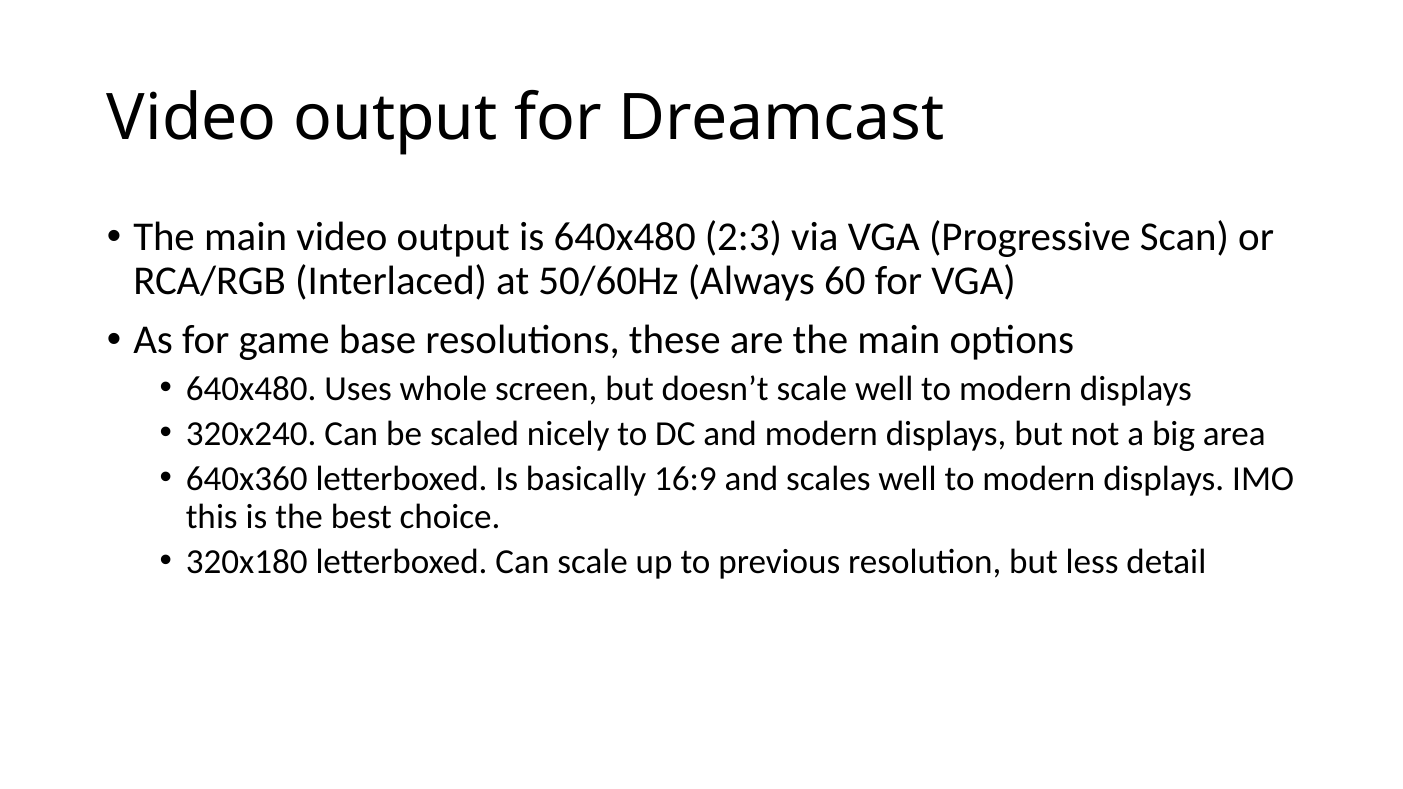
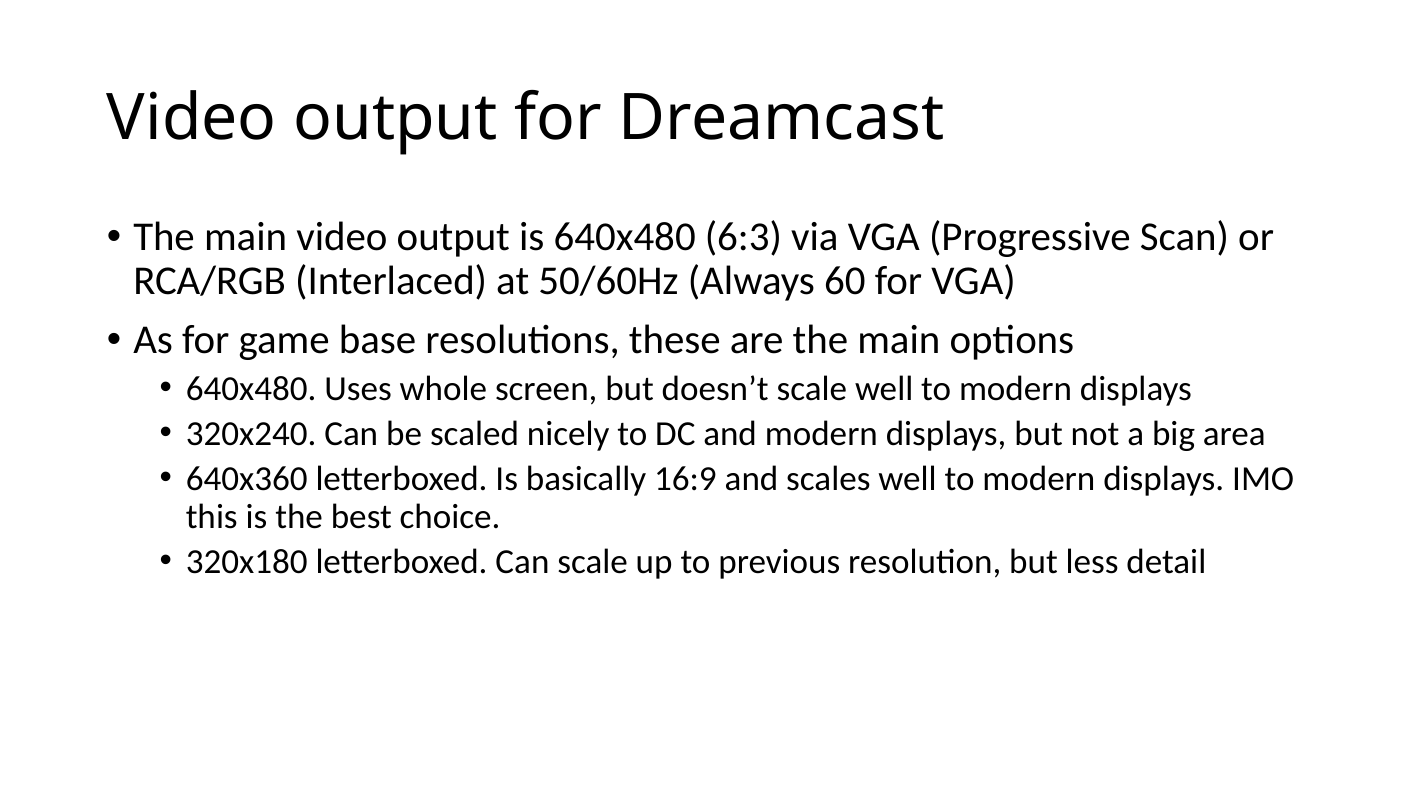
2:3: 2:3 -> 6:3 (743, 237)
